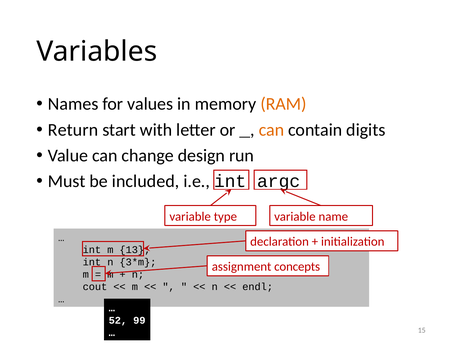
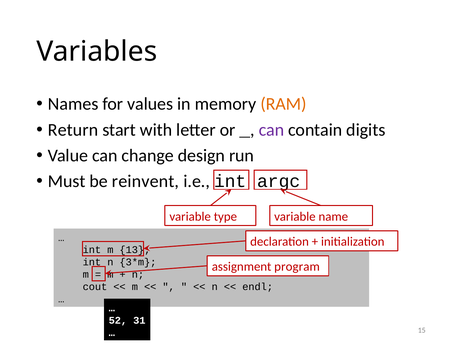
can colour: orange -> purple (271, 130)
included: included -> reinvent (146, 182)
concepts: concepts -> program (297, 267)
99: 99 -> 31 (139, 321)
